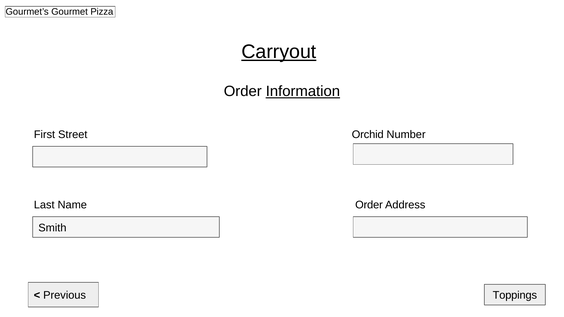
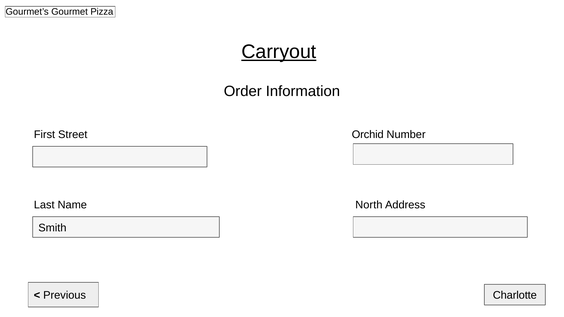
Information underline: present -> none (303, 91)
Name Order: Order -> North (369, 205)
Toppings: Toppings -> Charlotte (515, 296)
